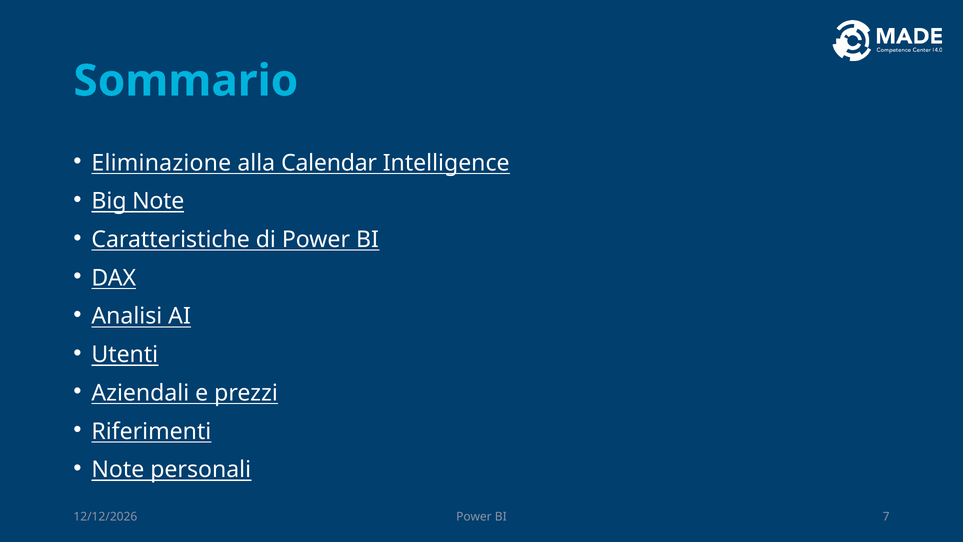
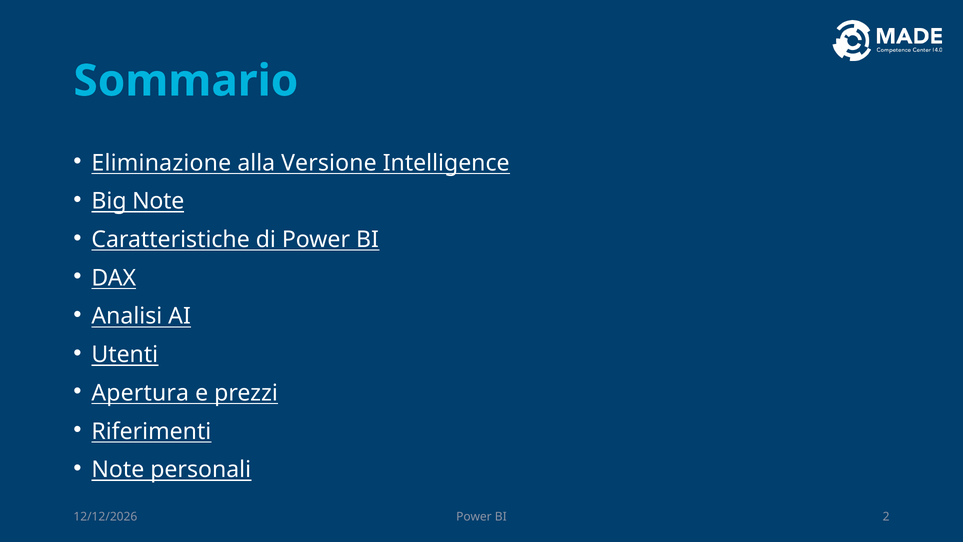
Calendar: Calendar -> Versione (329, 163)
Aziendali: Aziendali -> Apertura (140, 393)
7: 7 -> 2 (886, 516)
